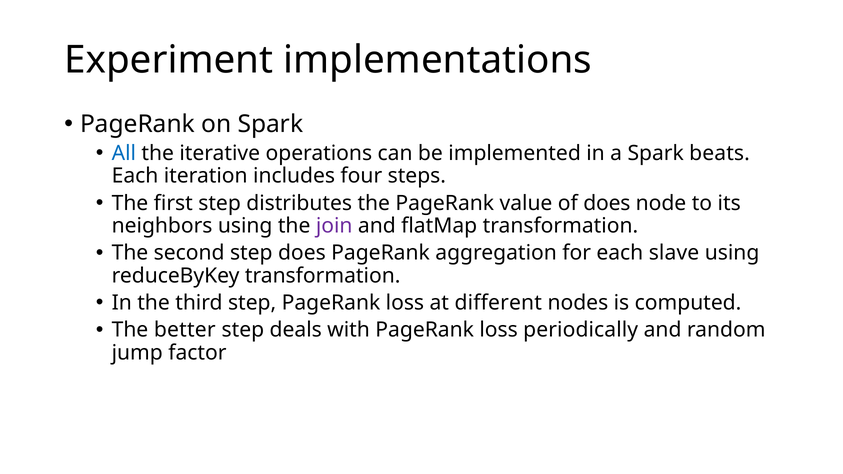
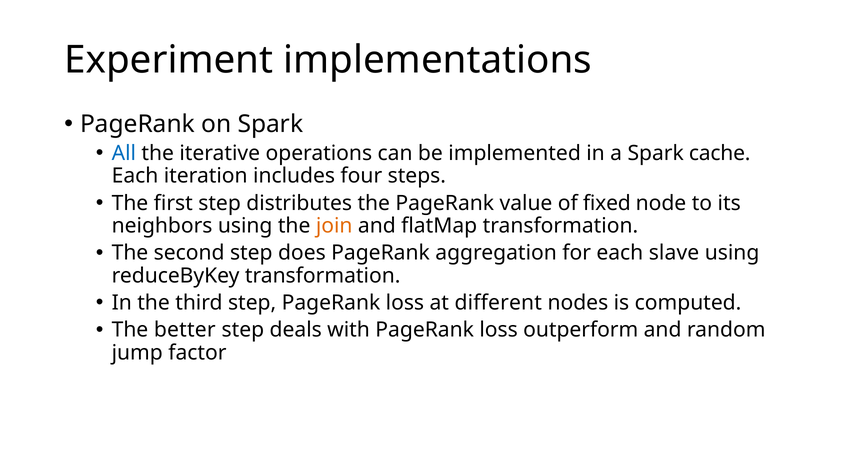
beats: beats -> cache (720, 153)
of does: does -> fixed (607, 203)
join colour: purple -> orange (334, 226)
periodically: periodically -> outperform (581, 330)
